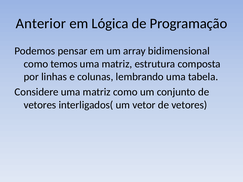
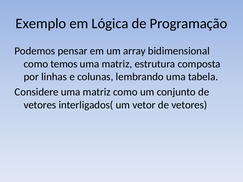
Anterior: Anterior -> Exemplo (41, 23)
